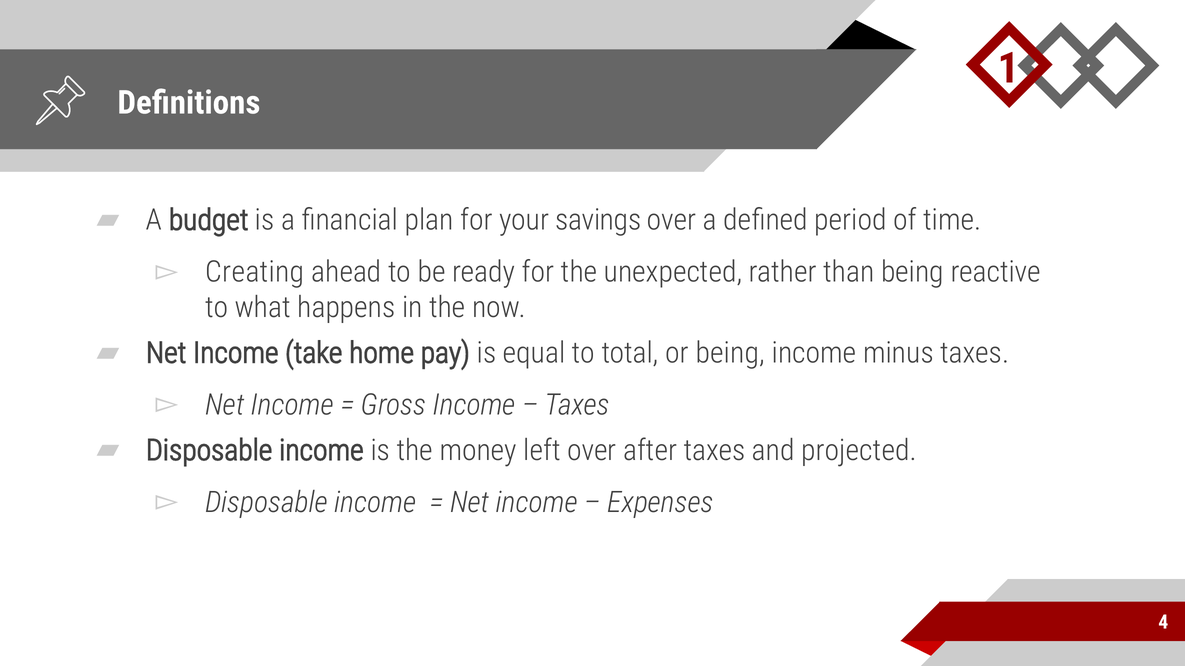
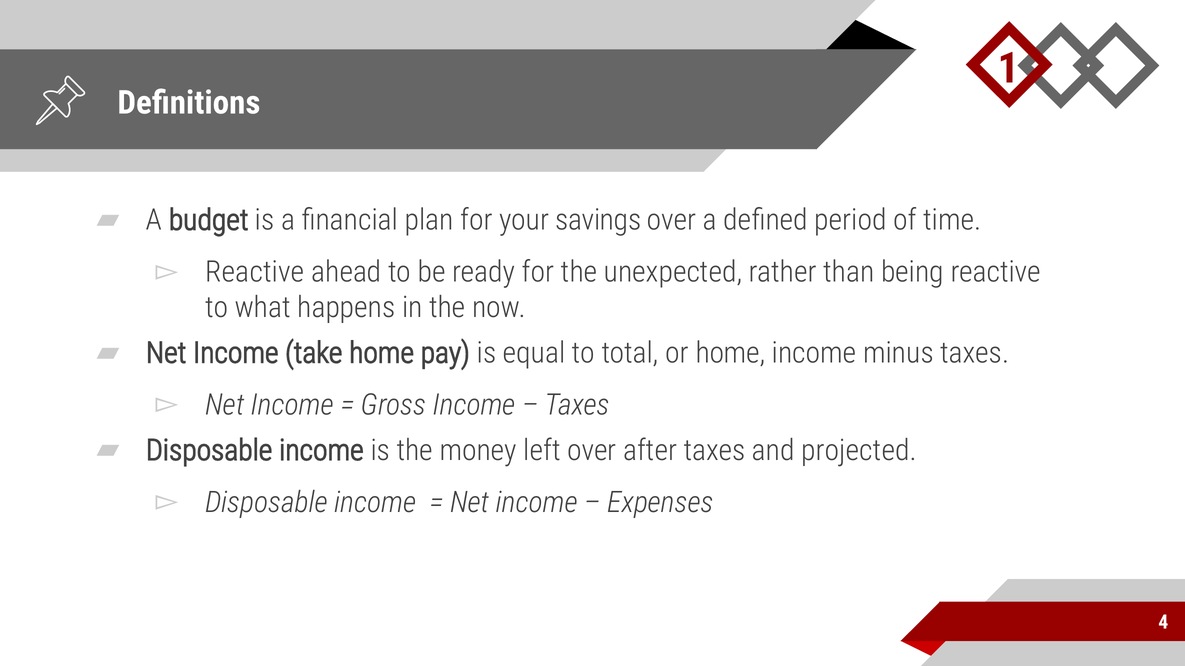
Creating: Creating -> Reactive (255, 272)
or being: being -> home (730, 353)
